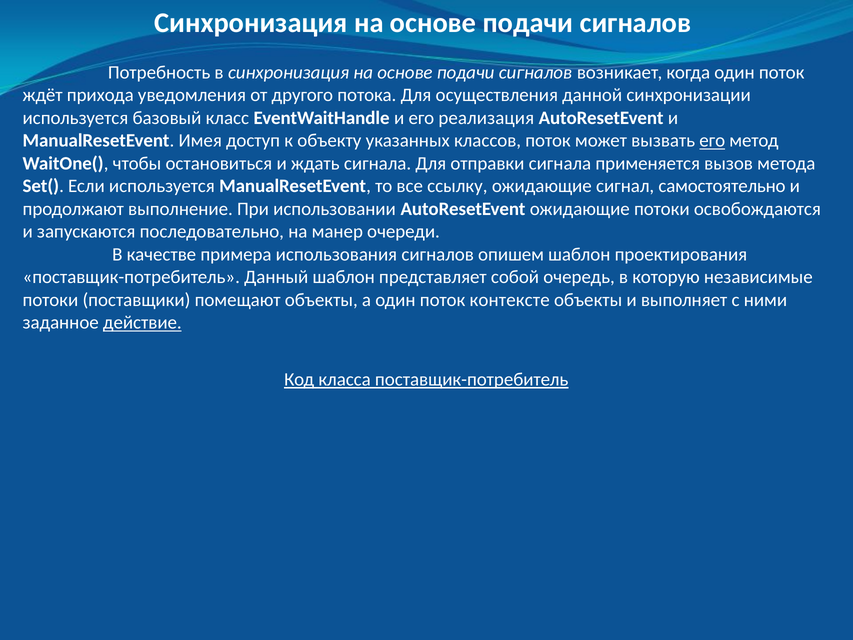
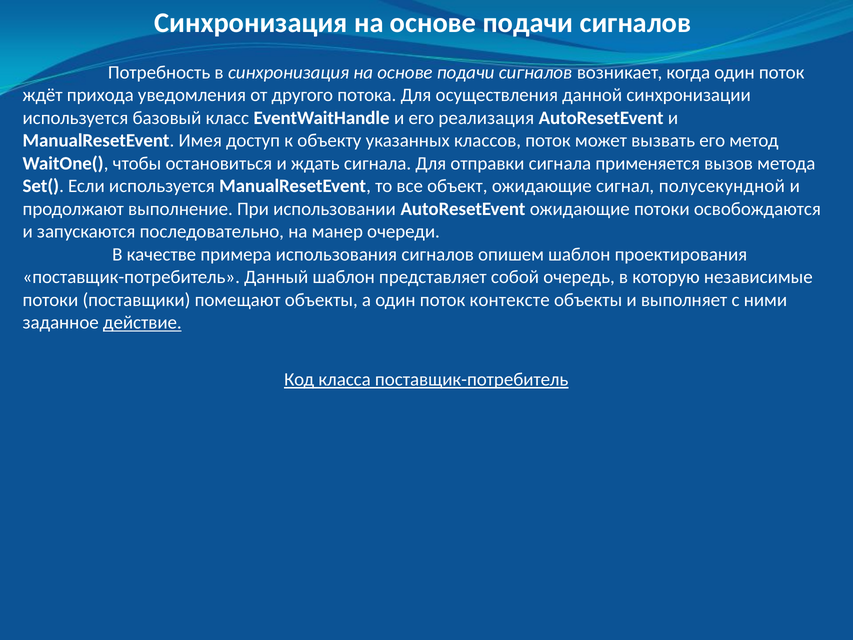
его underline: present -> none (712, 141)
ссылку: ссылку -> объект (457, 186)
самостоятельно: самостоятельно -> полусекундной (722, 186)
